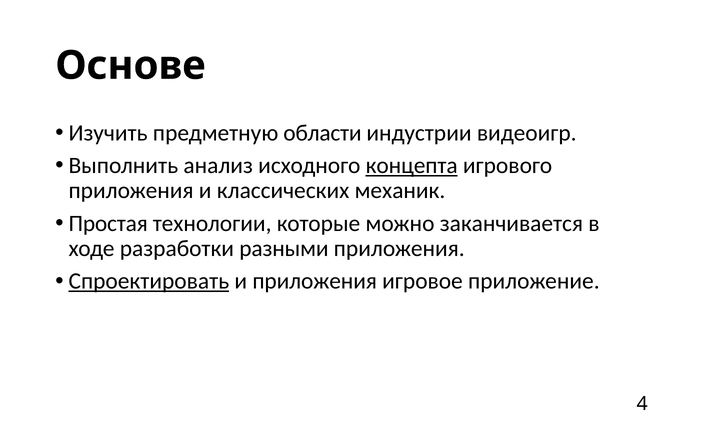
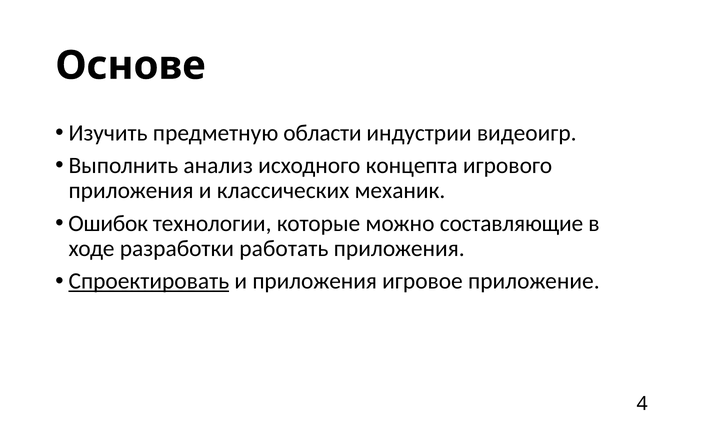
концепта underline: present -> none (412, 166)
Простая: Простая -> Ошибок (108, 224)
заканчивается: заканчивается -> составляющие (512, 224)
разными: разными -> работать (284, 249)
